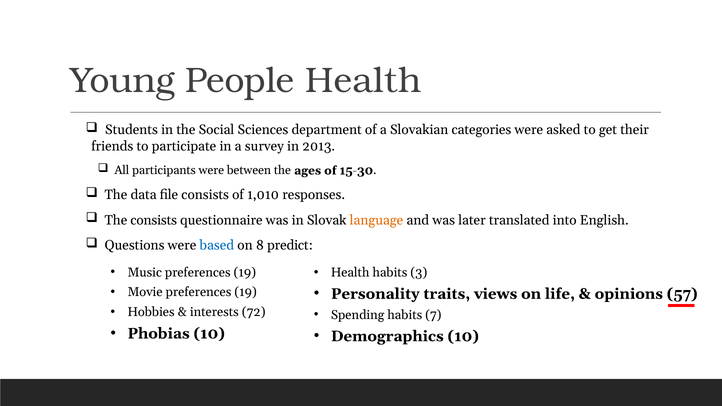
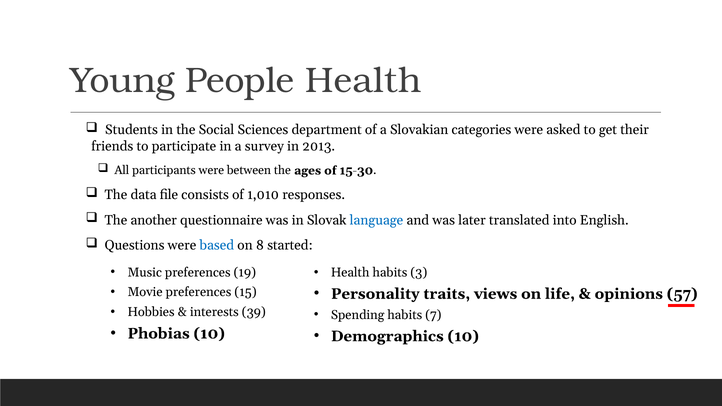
The consists: consists -> another (154, 220)
language colour: orange -> blue (377, 220)
predict: predict -> started (290, 246)
Movie preferences 19: 19 -> 15 (246, 292)
72: 72 -> 39 (254, 312)
